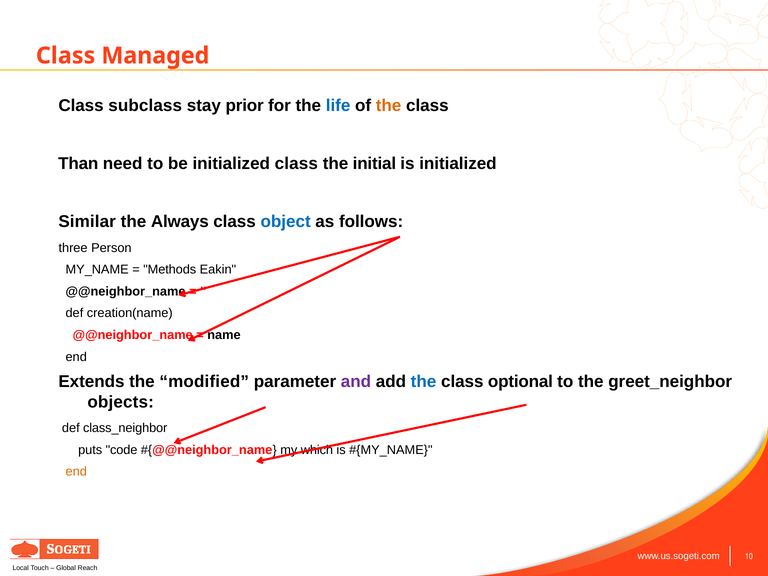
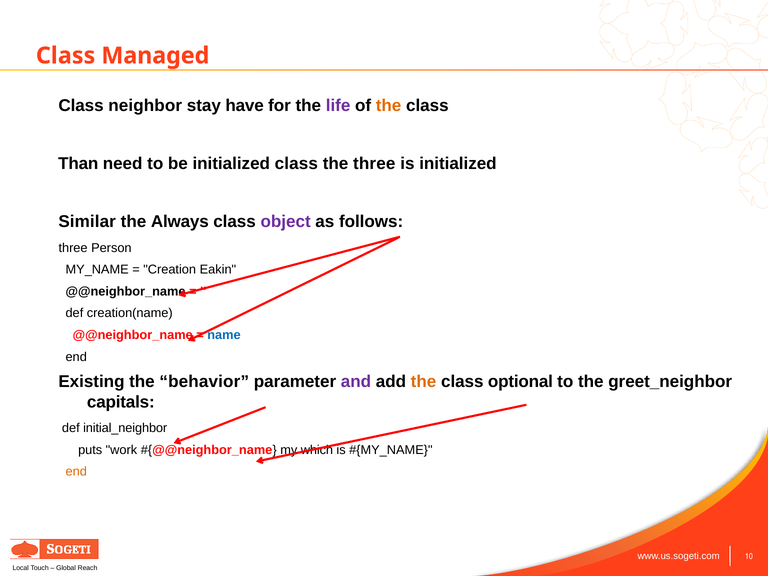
subclass: subclass -> neighbor (145, 106)
prior: prior -> have (245, 106)
life colour: blue -> purple (338, 106)
the initial: initial -> three (374, 164)
object colour: blue -> purple (286, 222)
Methods: Methods -> Creation (170, 270)
name colour: black -> blue (224, 335)
Extends: Extends -> Existing (91, 381)
modified: modified -> behavior (204, 381)
the colour: blue -> orange (424, 381)
objects: objects -> capitals (121, 402)
class_neighbor: class_neighbor -> initial_neighbor (125, 428)
code: code -> work (121, 450)
